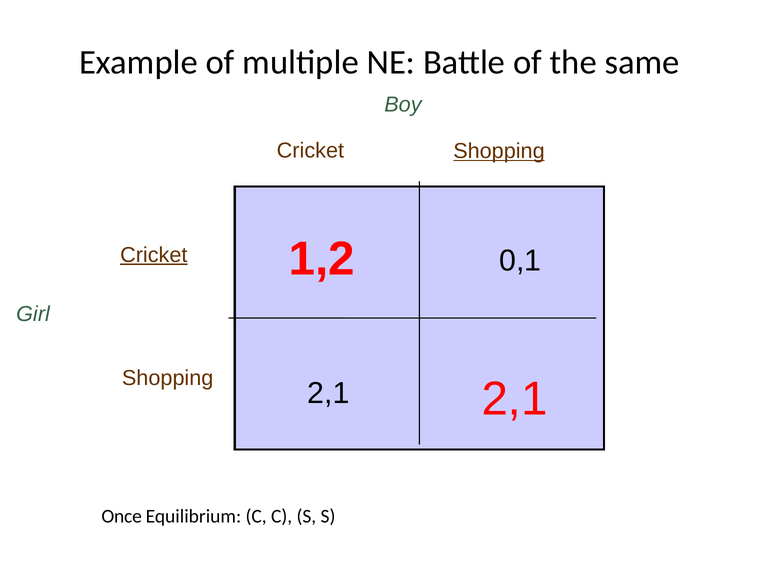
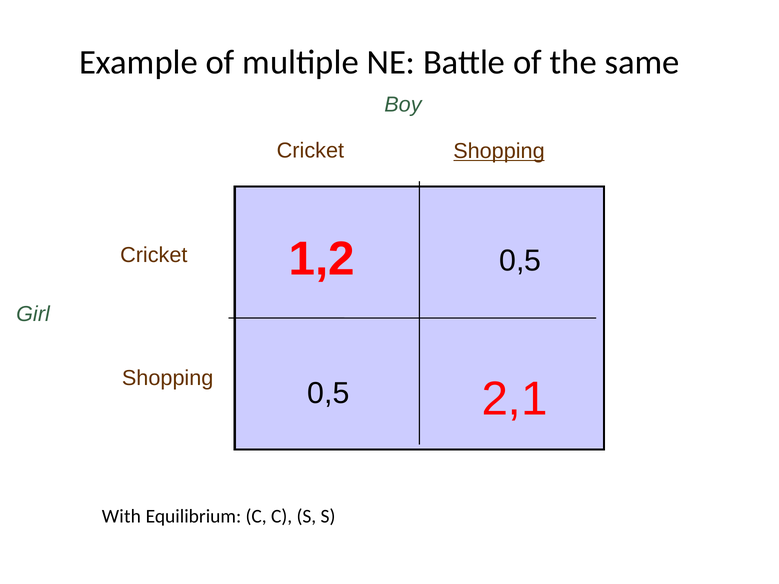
1,2 0,1: 0,1 -> 0,5 (520, 261)
Cricket underline: present -> none (154, 255)
2,1: 2,1 -> 0,5 (328, 393)
Once: Once -> With (121, 517)
